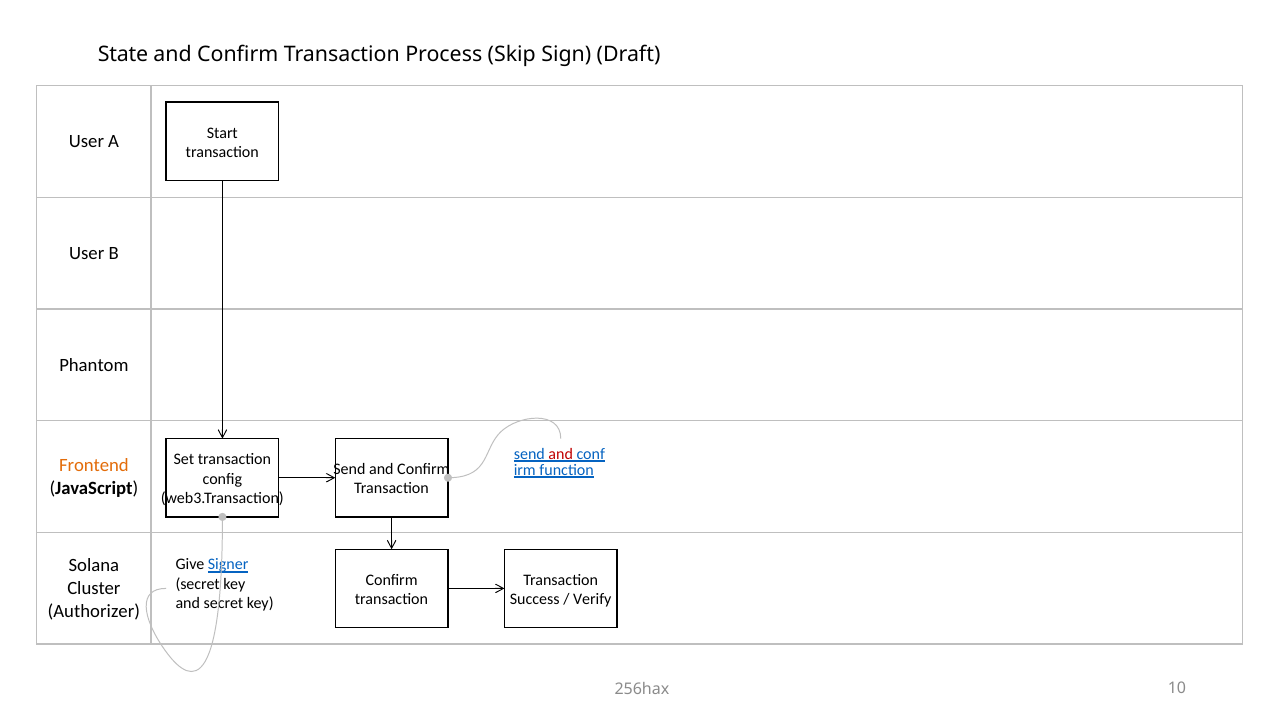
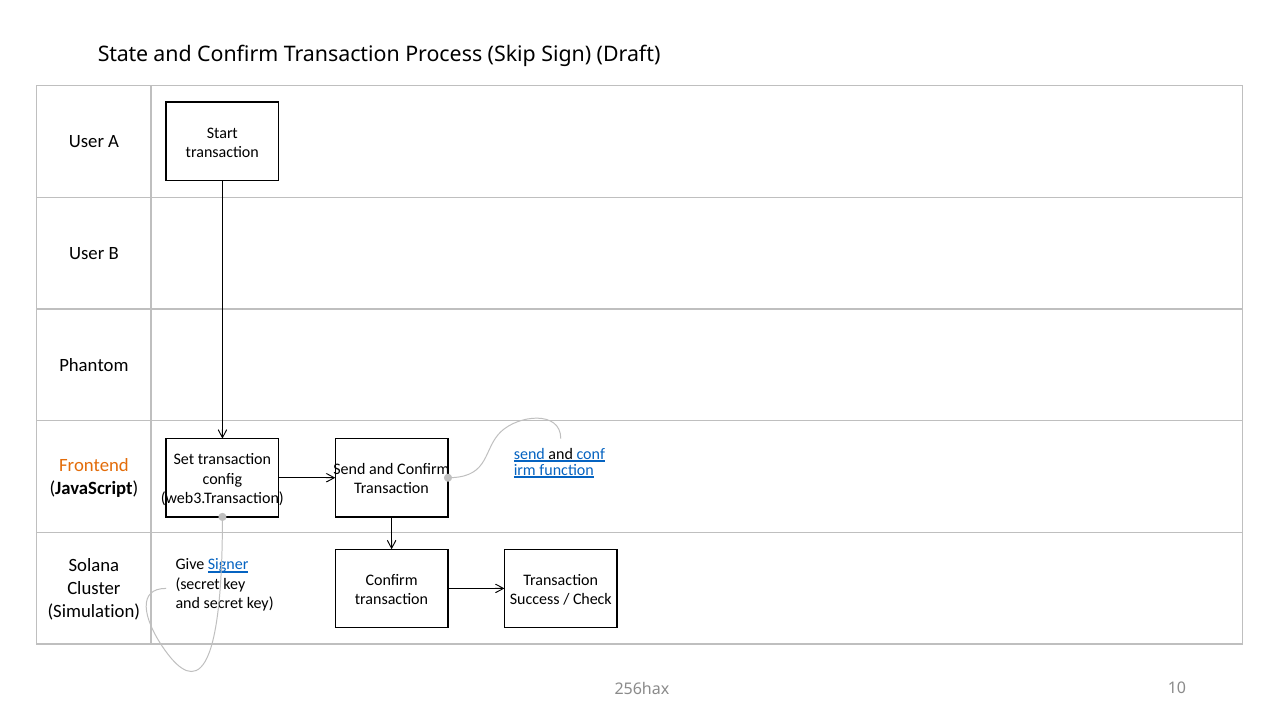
and colour: red -> black (561, 454)
Verify: Verify -> Check (592, 599)
Authorizer: Authorizer -> Simulation (94, 611)
